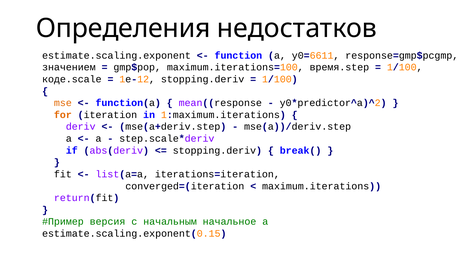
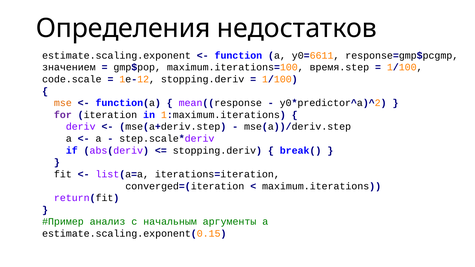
коде.scale: коде.scale -> code.scale (72, 79)
for colour: orange -> purple (63, 115)
версия: версия -> анализ (108, 222)
начальное: начальное -> аргументы (230, 222)
